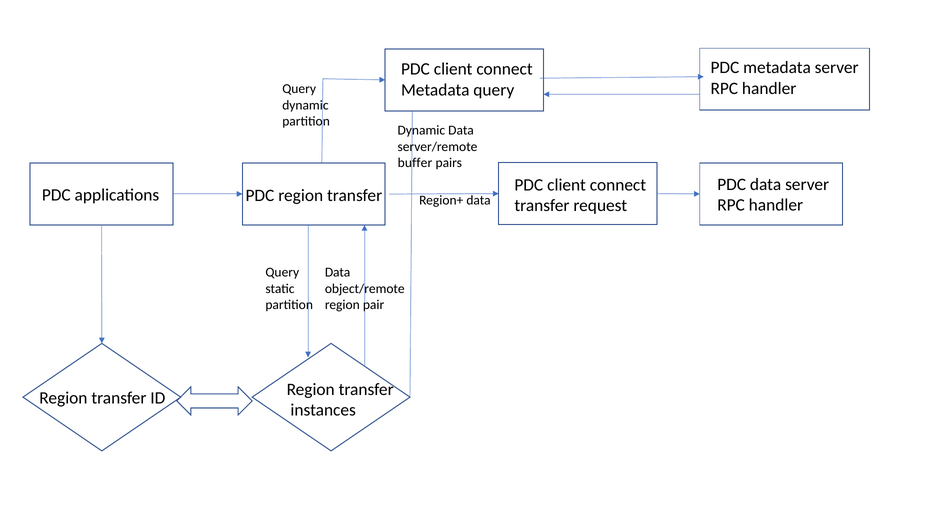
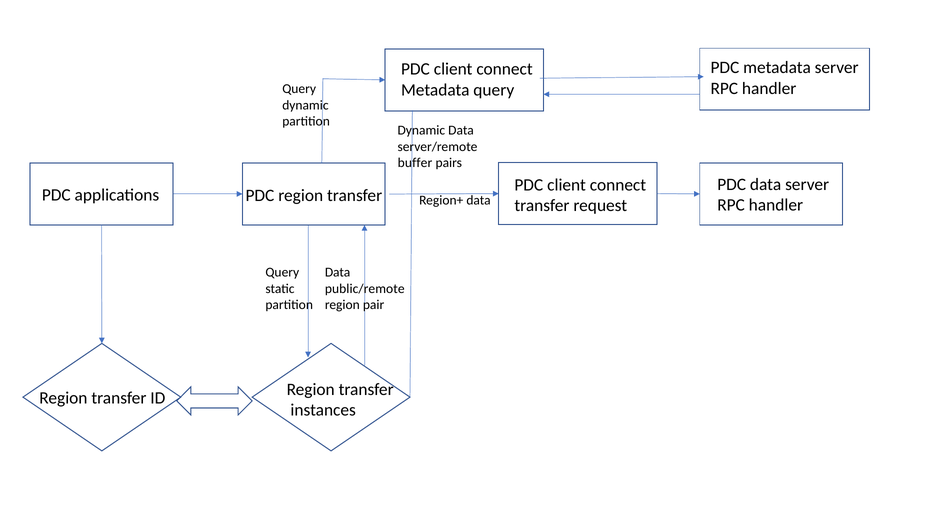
object/remote: object/remote -> public/remote (365, 288)
